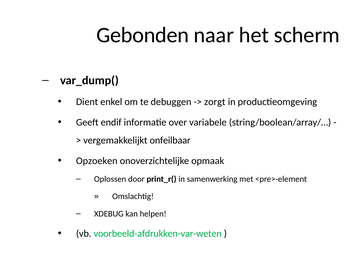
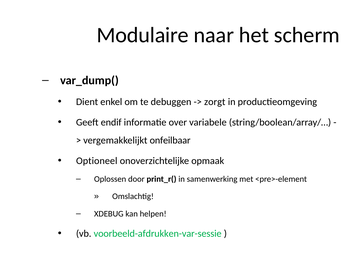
Gebonden: Gebonden -> Modulaire (143, 35)
Opzoeken: Opzoeken -> Optioneel (97, 161)
voorbeeld-afdrukken-var-weten: voorbeeld-afdrukken-var-weten -> voorbeeld-afdrukken-var-sessie (158, 234)
